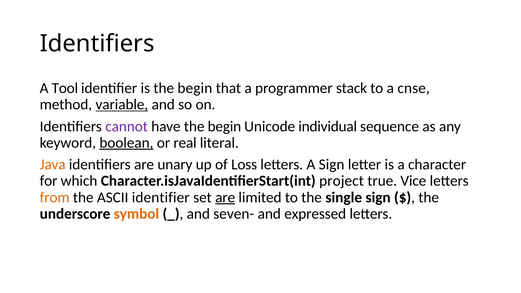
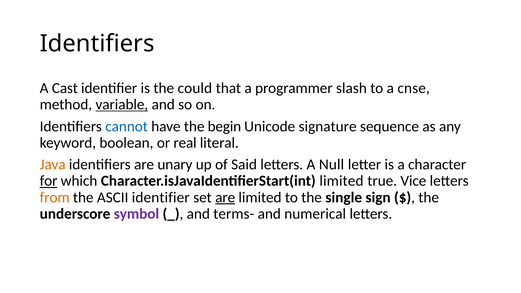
Tool: Tool -> Cast (65, 88)
is the begin: begin -> could (195, 88)
stack: stack -> slash (351, 88)
cannot colour: purple -> blue (127, 126)
individual: individual -> signature (328, 126)
boolean underline: present -> none (126, 143)
Loss: Loss -> Said (244, 165)
A Sign: Sign -> Null (332, 165)
for underline: none -> present (49, 181)
Character.isJavaIdentifierStart(int project: project -> limited (342, 181)
symbol colour: orange -> purple (136, 214)
seven-: seven- -> terms- (234, 214)
expressed: expressed -> numerical (315, 214)
